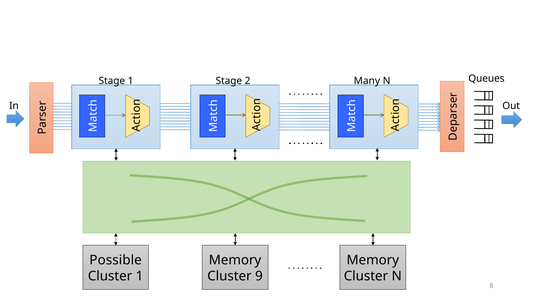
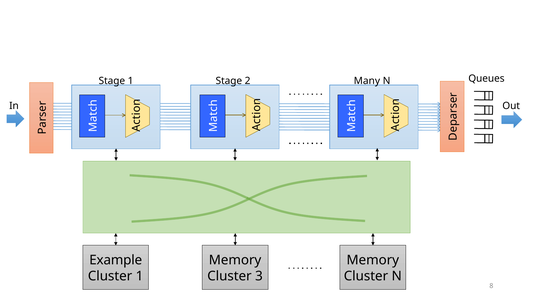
Possible: Possible -> Example (116, 261)
9: 9 -> 3 (259, 277)
